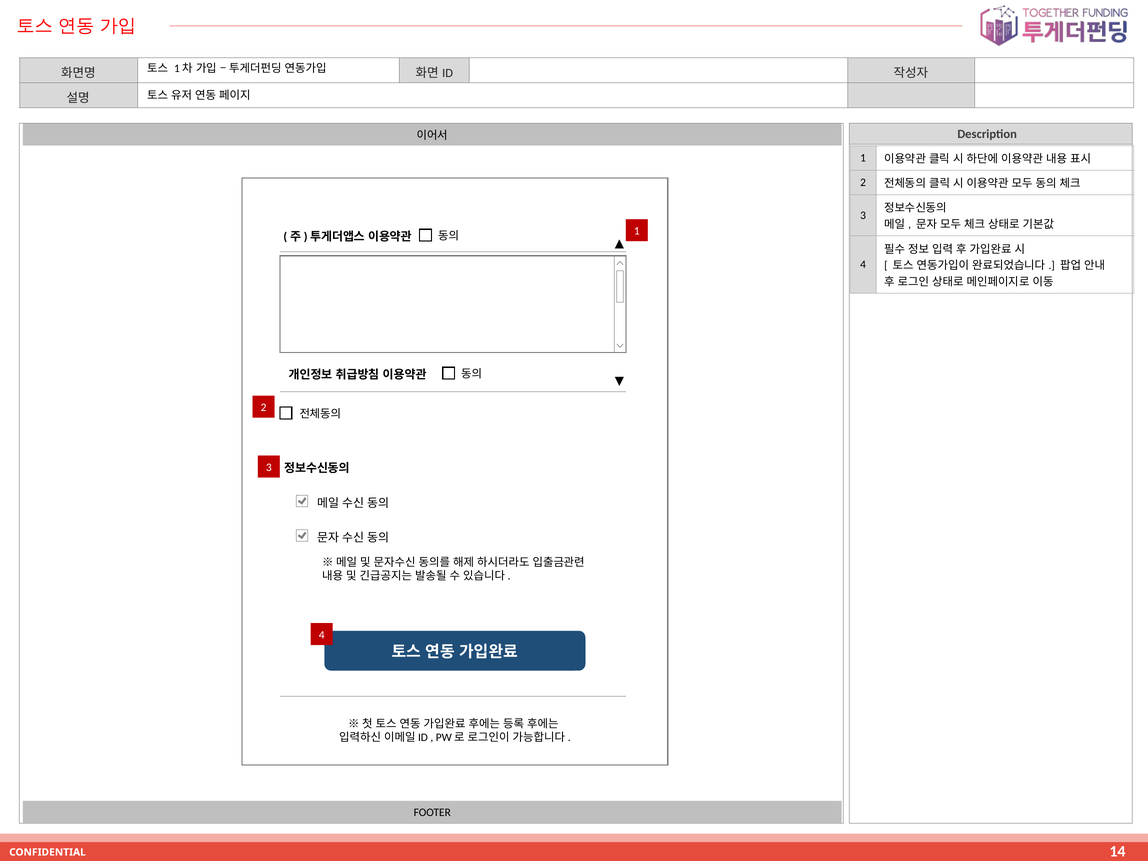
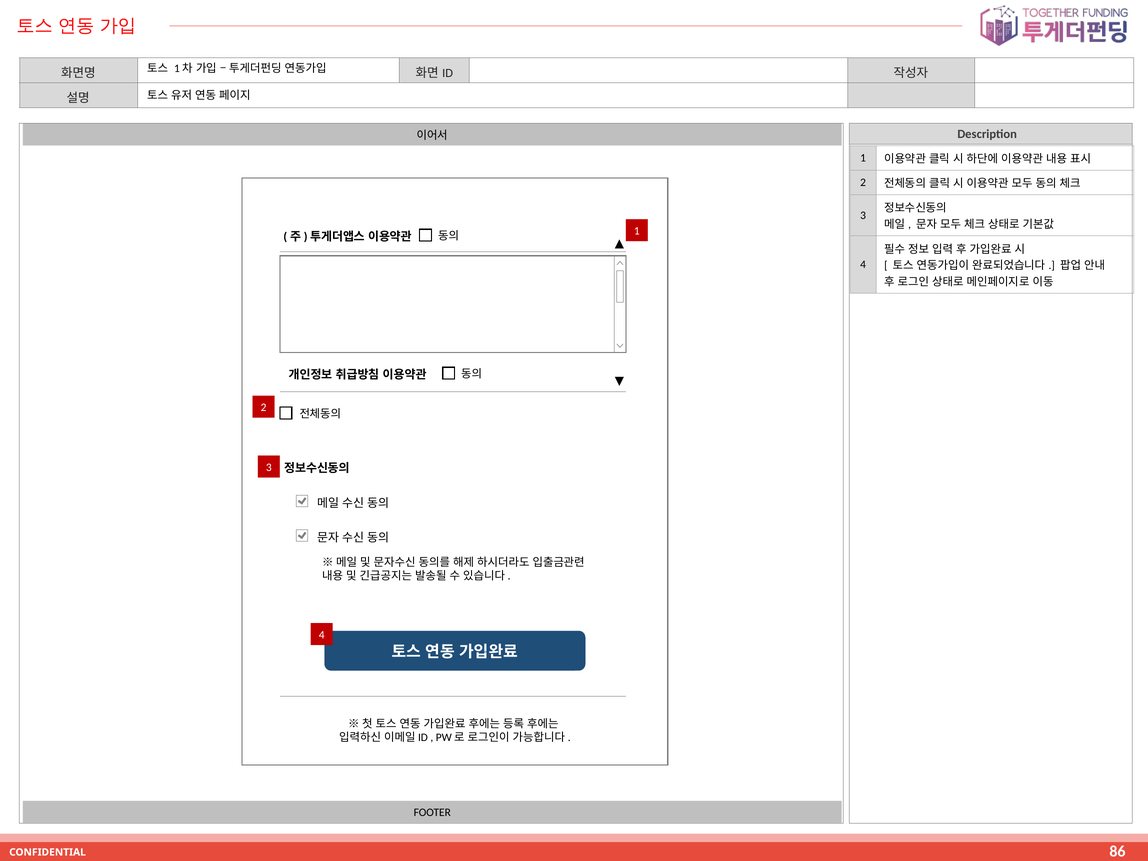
14: 14 -> 86 (1117, 851)
